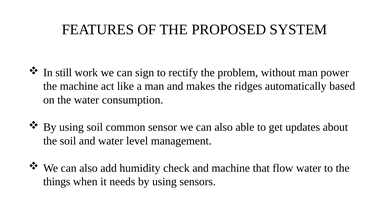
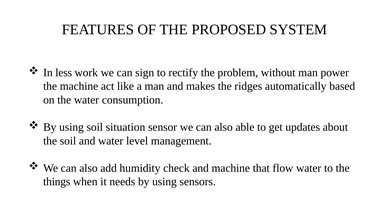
still: still -> less (64, 73)
common: common -> situation (126, 127)
